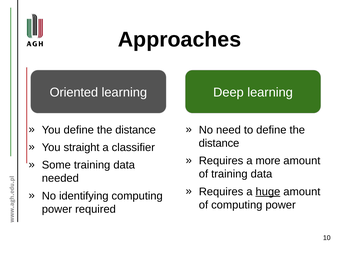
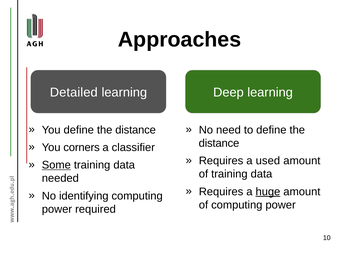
Oriented: Oriented -> Detailed (74, 92)
straight: straight -> corners (82, 147)
more: more -> used (268, 161)
Some underline: none -> present (56, 165)
